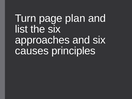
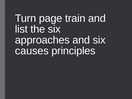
plan: plan -> train (75, 18)
